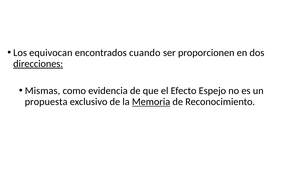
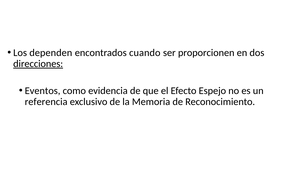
equivocan: equivocan -> dependen (51, 53)
Mismas: Mismas -> Eventos (43, 91)
propuesta: propuesta -> referencia (46, 102)
Memoria underline: present -> none (151, 102)
